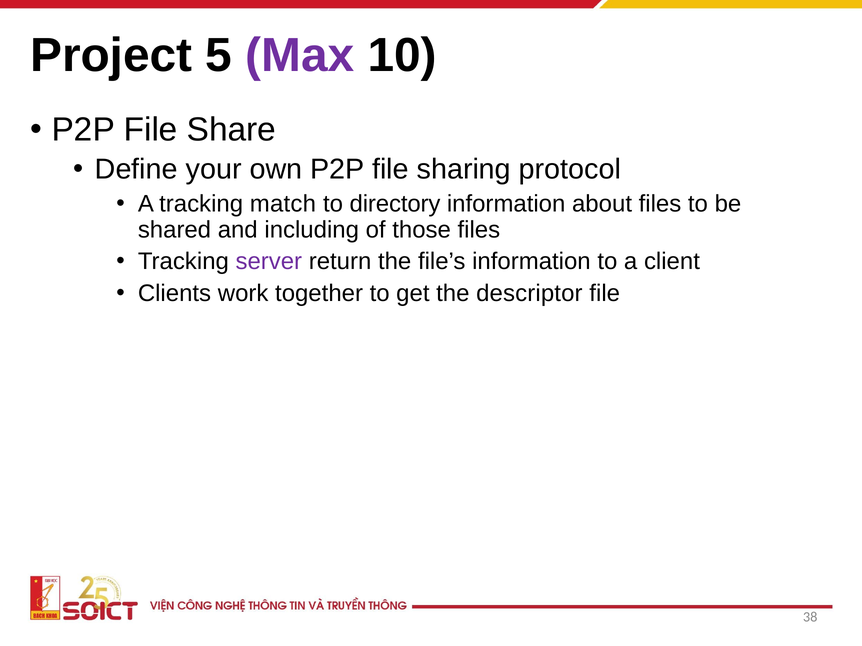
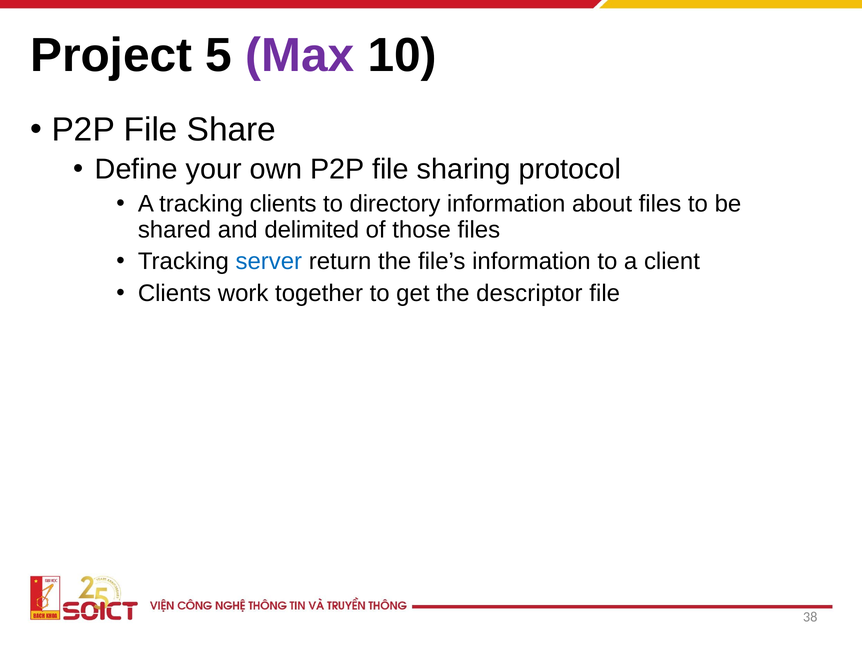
tracking match: match -> clients (283, 204)
including: including -> delimited (312, 230)
server colour: purple -> blue (269, 262)
